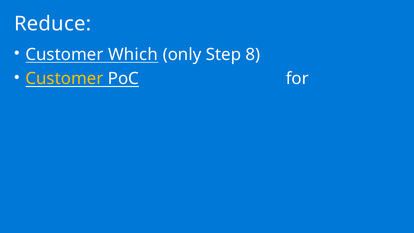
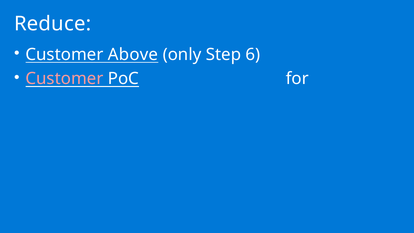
Which: Which -> Above (133, 55)
8: 8 -> 6 (253, 55)
Customer colour: yellow -> pink (64, 79)
